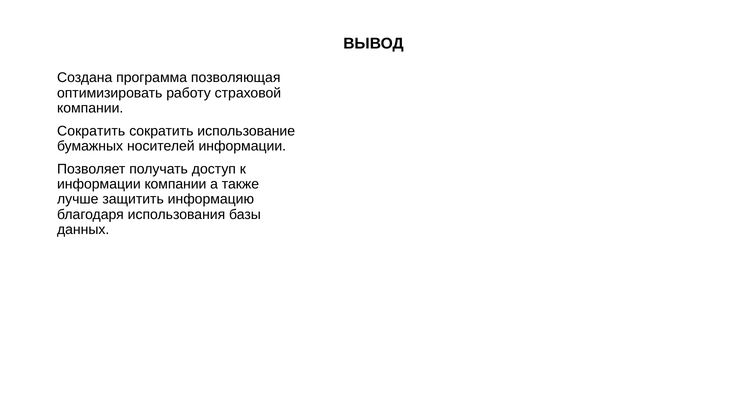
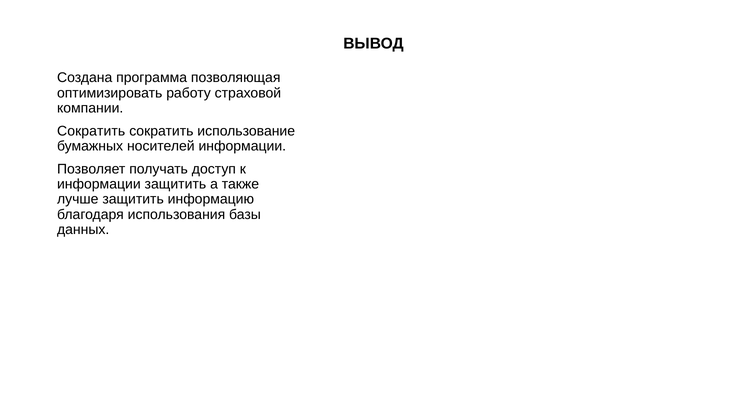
информации компании: компании -> защитить (175, 184)
